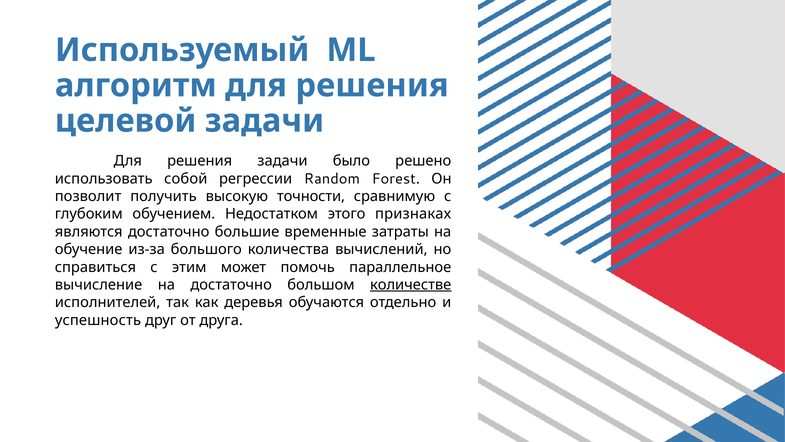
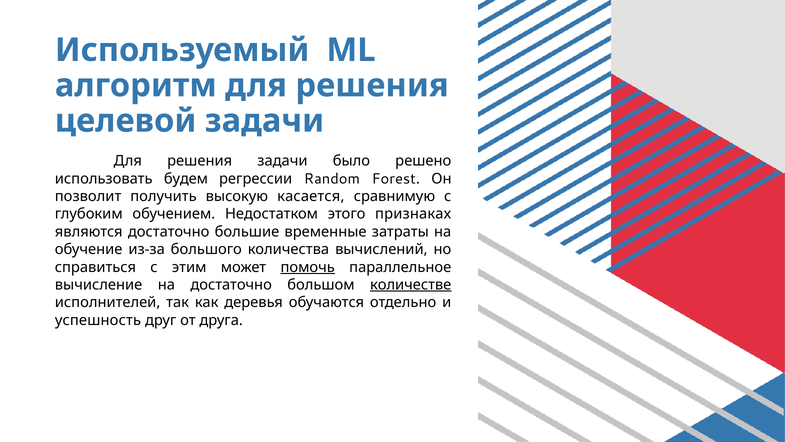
собой: собой -> будем (186, 179)
точности: точности -> касается (311, 196)
помочь underline: none -> present (308, 267)
